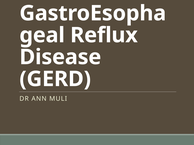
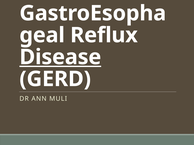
Disease underline: none -> present (60, 57)
